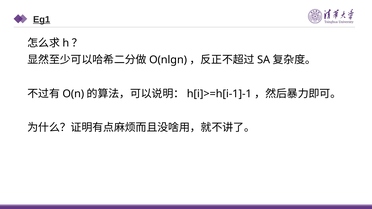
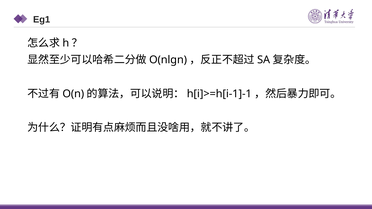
Eg1 underline: present -> none (42, 20)
